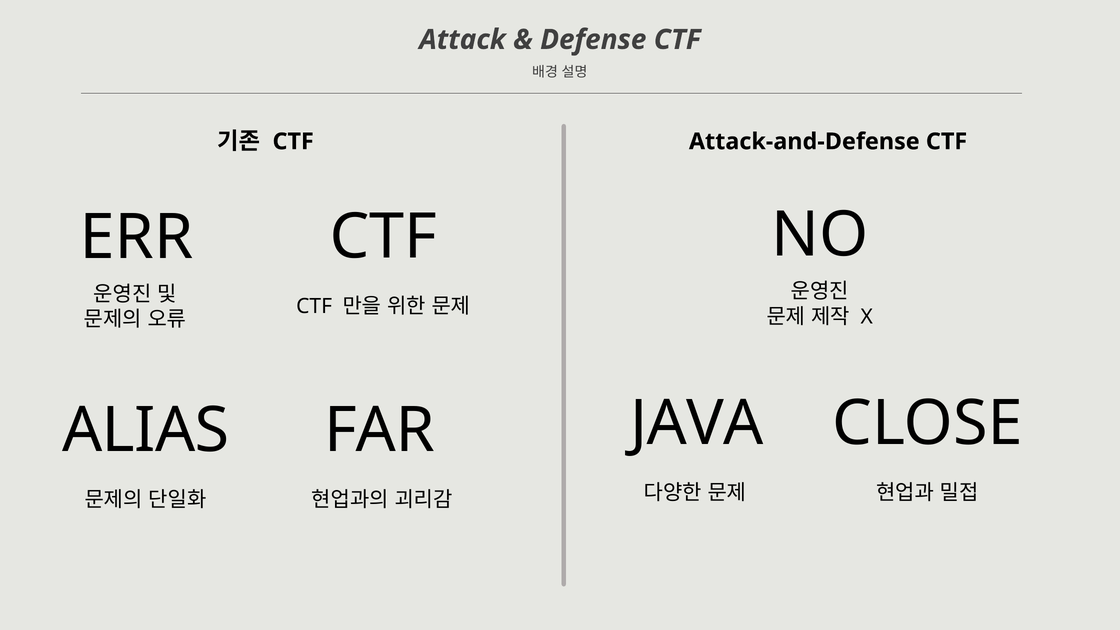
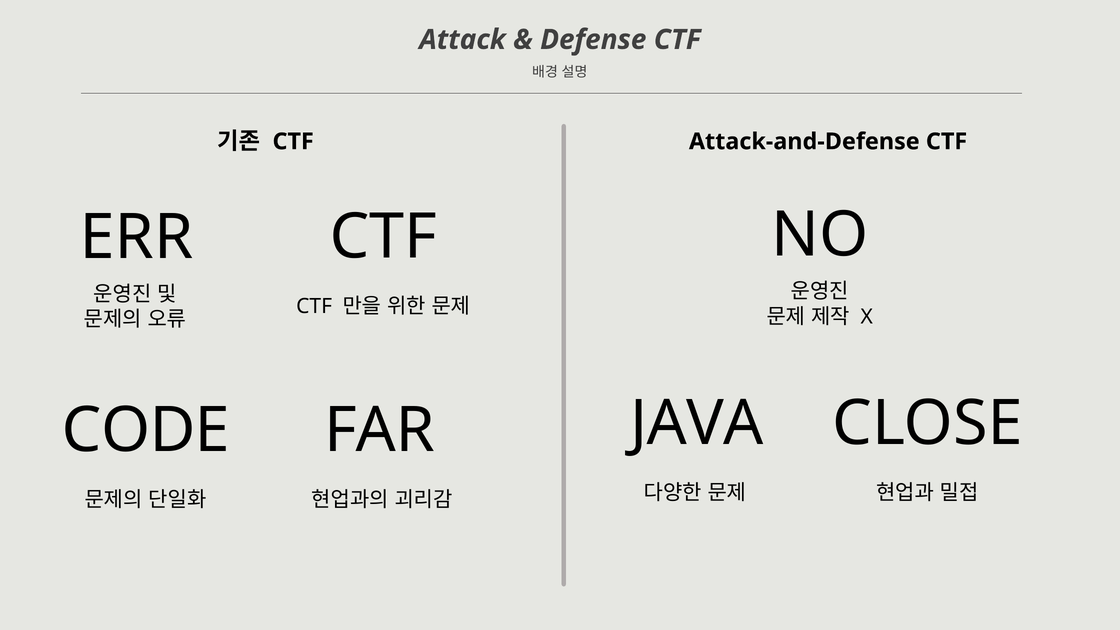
ALIAS: ALIAS -> CODE (146, 430)
